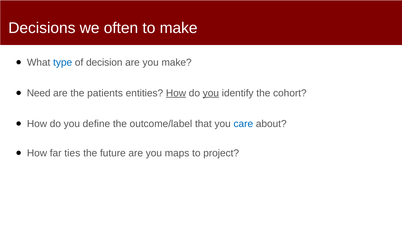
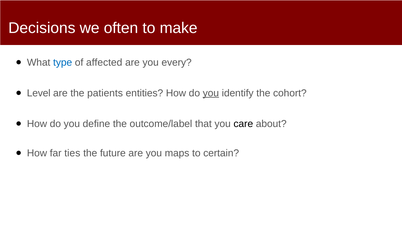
decision: decision -> affected (104, 62)
you make: make -> every (177, 62)
Need: Need -> Level (39, 93)
How underline: present -> none (176, 93)
care colour: blue -> black (243, 124)
project: project -> certain (221, 153)
